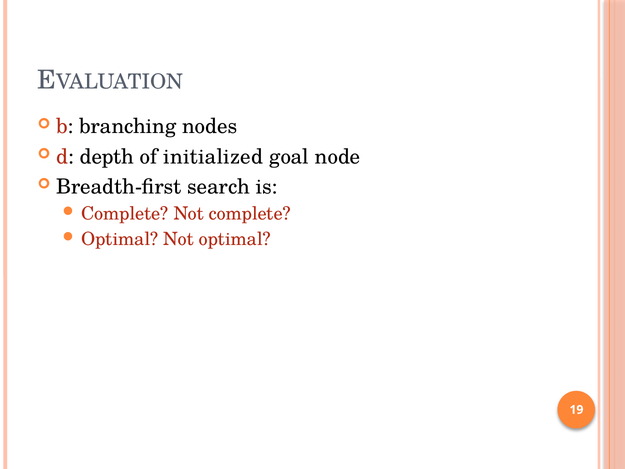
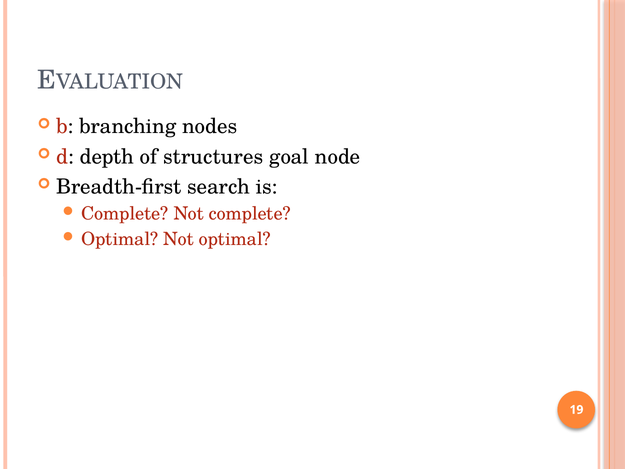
initialized: initialized -> structures (213, 157)
